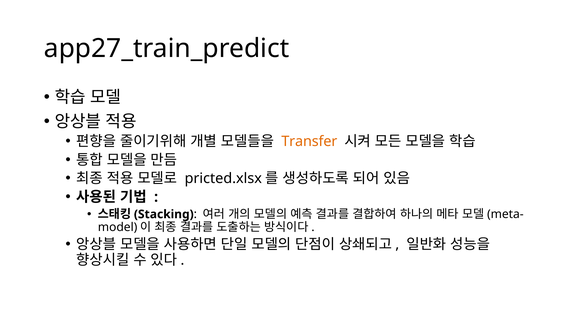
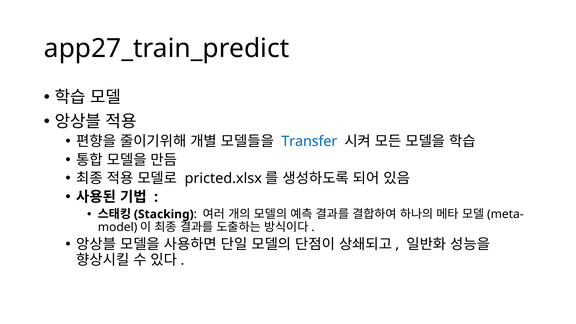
Transfer colour: orange -> blue (309, 141)
